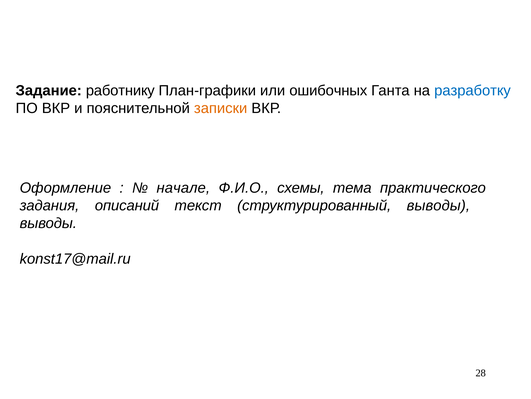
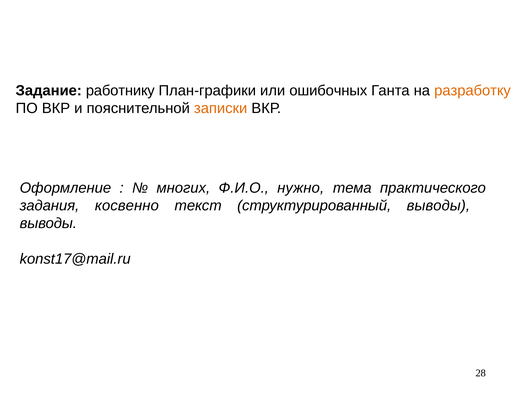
разработку colour: blue -> orange (472, 90)
начале: начале -> многих (183, 188)
схемы: схемы -> нужно (301, 188)
описаний: описаний -> косвенно (127, 205)
